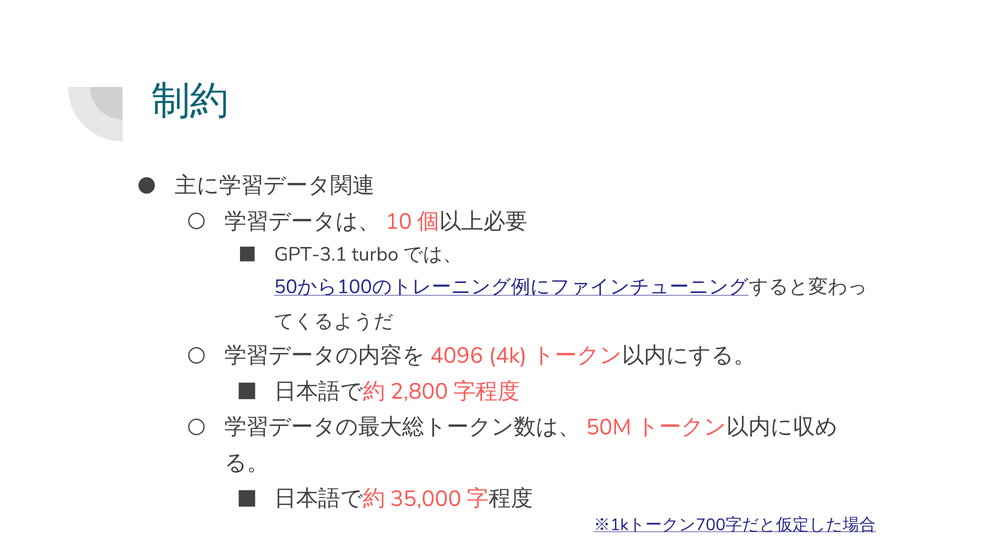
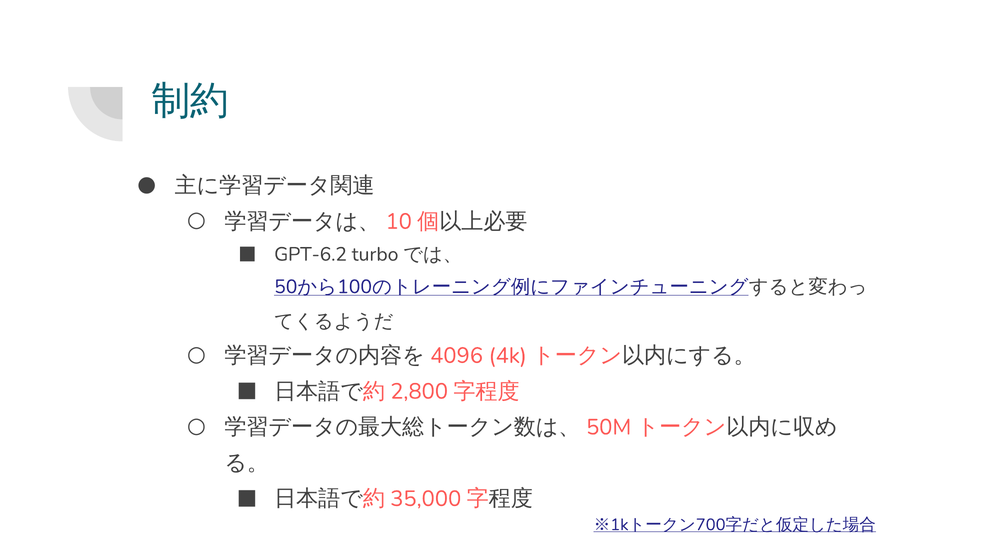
GPT-3.1: GPT-3.1 -> GPT-6.2 (311, 254)
